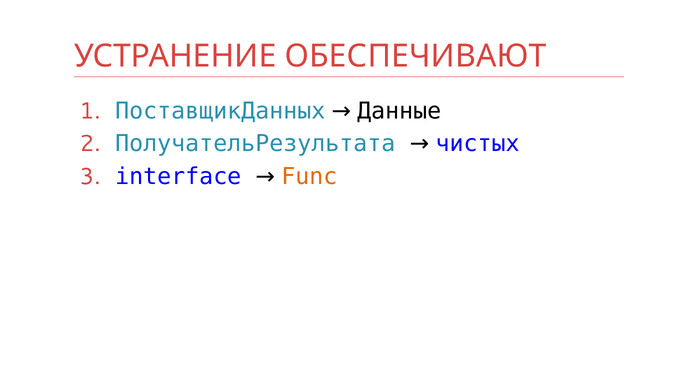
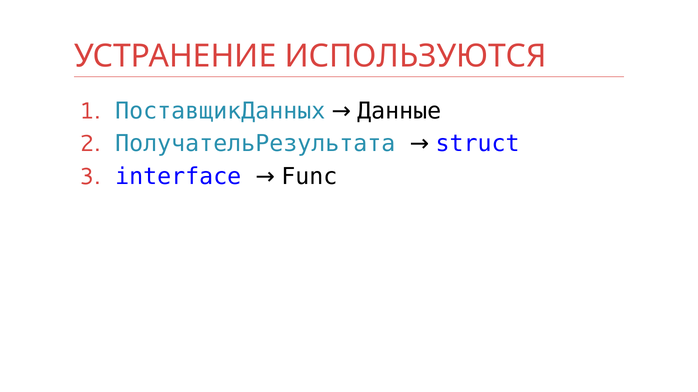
ОБЕСПЕЧИВАЮТ: ОБЕСПЕЧИВАЮТ -> ИСПОЛЬЗУЮТСЯ (416, 56)
чистых: чистых -> struct (478, 144)
Func colour: orange -> black (309, 177)
